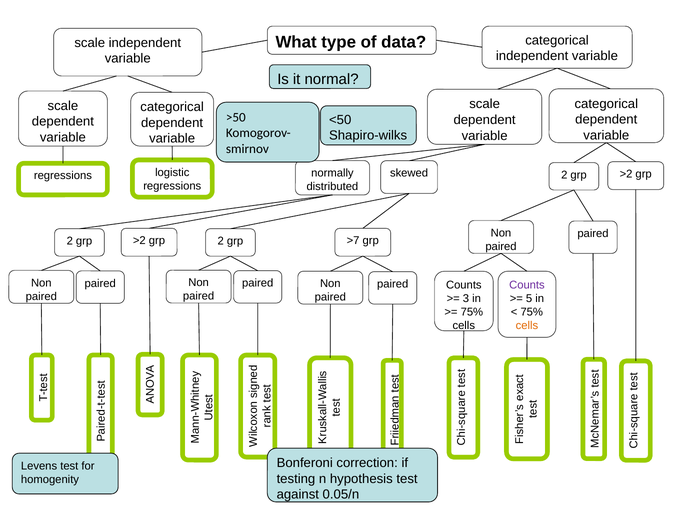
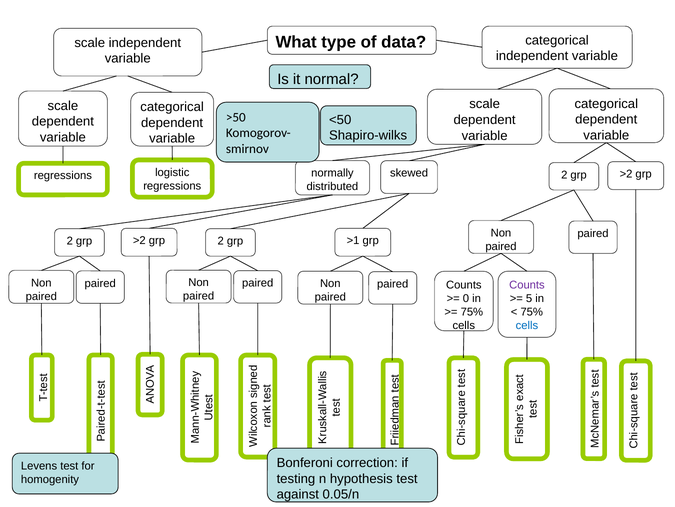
>7: >7 -> >1 (353, 240)
3: 3 -> 0 (466, 298)
cells colour: orange -> blue (527, 325)
